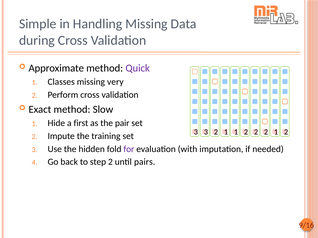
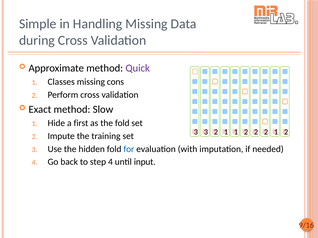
very: very -> cons (115, 82)
the pair: pair -> fold (122, 123)
for colour: purple -> blue (129, 149)
step 2: 2 -> 4 (110, 162)
pairs: pairs -> input (145, 162)
